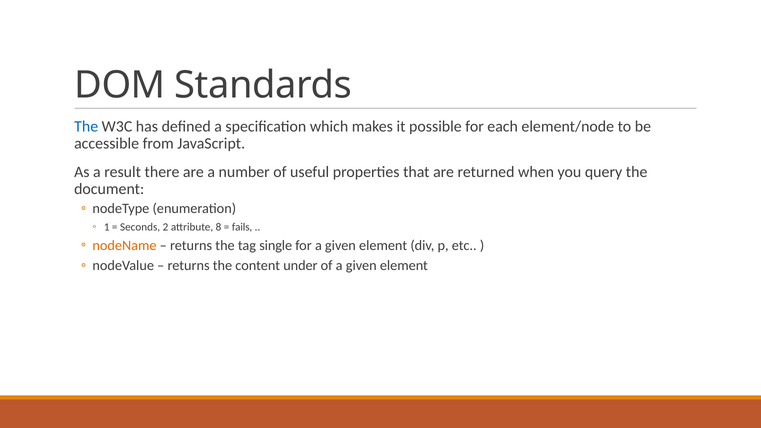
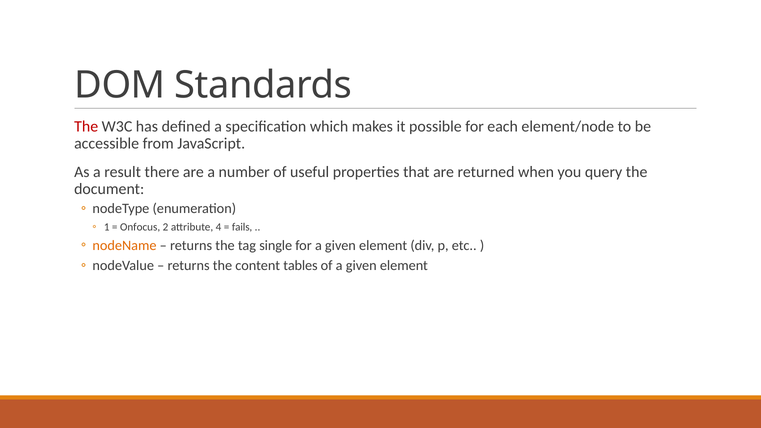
The colour: blue -> red (86, 127)
Seconds: Seconds -> Onfocus (140, 227)
8: 8 -> 4 (218, 227)
under: under -> tables (300, 266)
